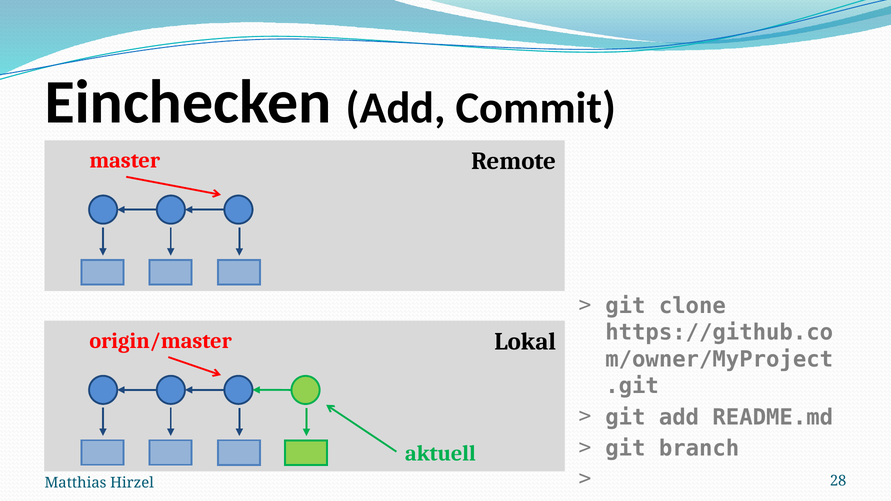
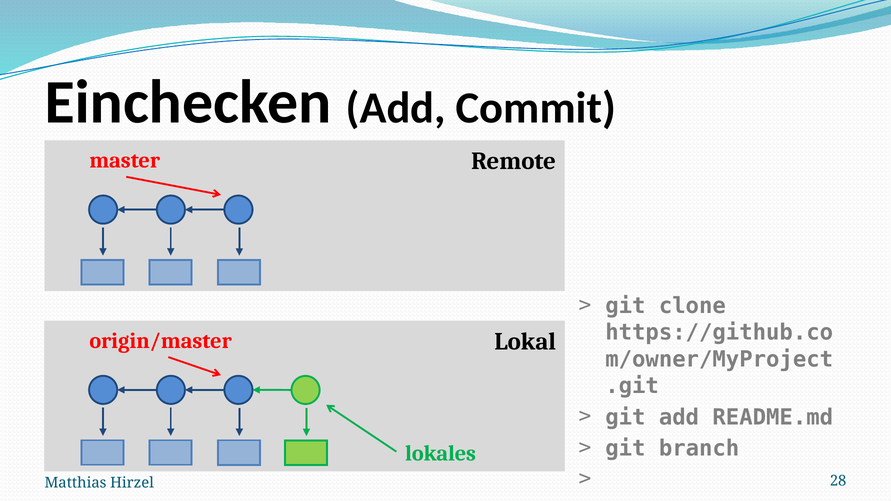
aktuell: aktuell -> lokales (441, 453)
